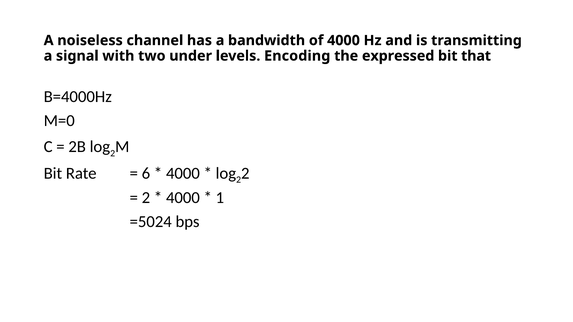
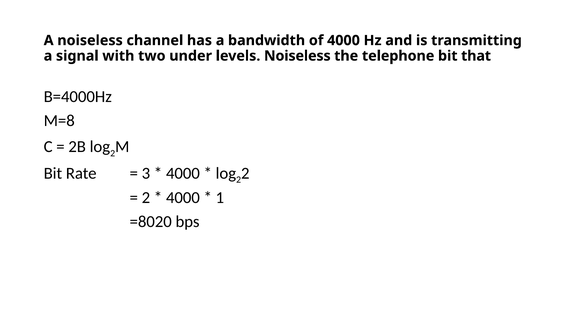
levels Encoding: Encoding -> Noiseless (297, 56)
expressed: expressed -> telephone (398, 56)
M=0: M=0 -> M=8 (59, 121)
6: 6 -> 3 (146, 173)
=5024: =5024 -> =8020 (151, 222)
